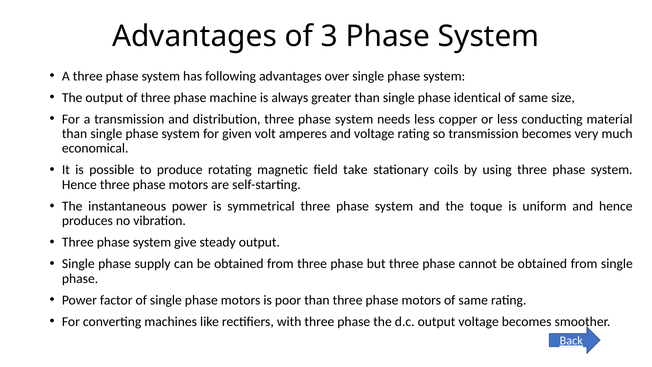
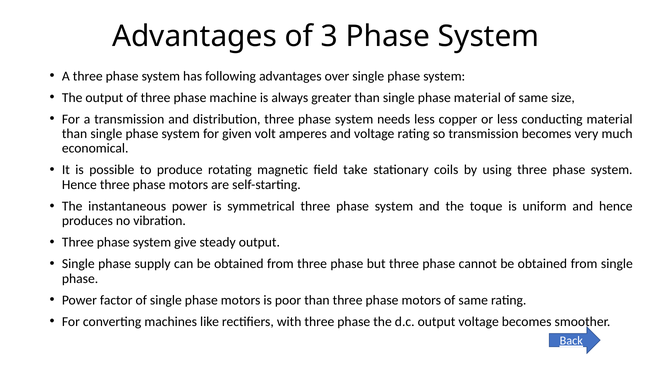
phase identical: identical -> material (477, 97)
